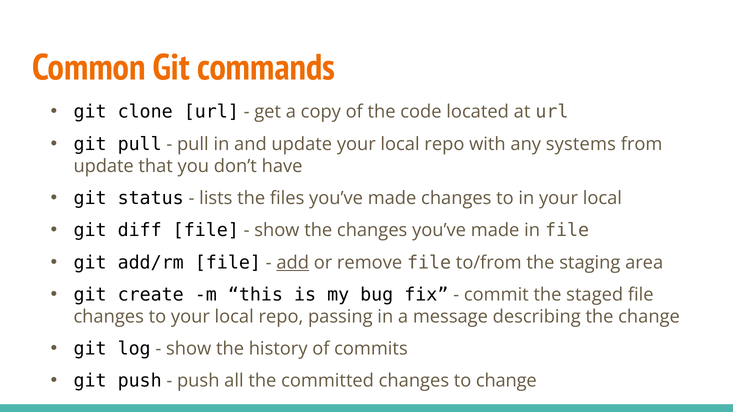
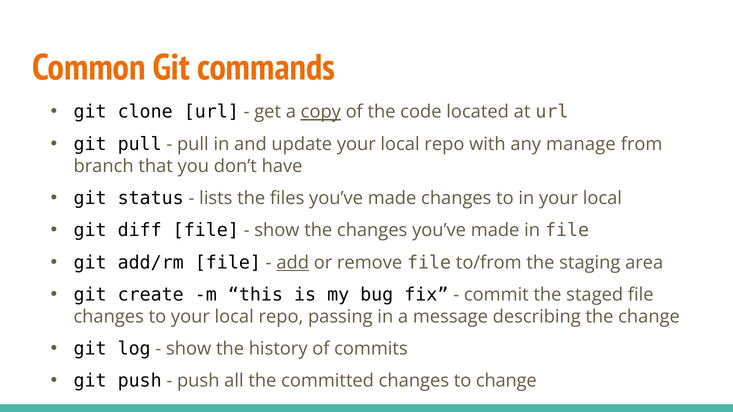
copy underline: none -> present (321, 112)
systems: systems -> manage (581, 144)
update: update -> branch (104, 166)
